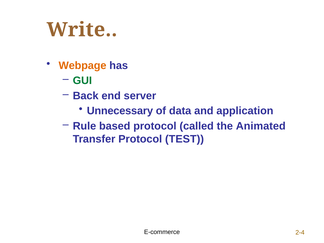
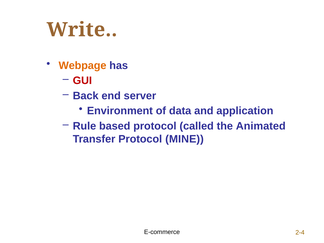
GUI colour: green -> red (82, 81)
Unnecessary: Unnecessary -> Environment (120, 111)
TEST: TEST -> MINE (185, 139)
